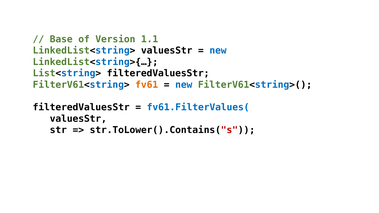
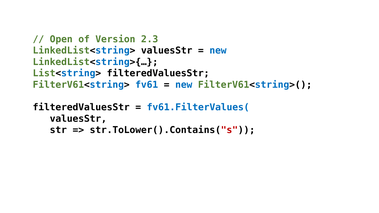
Base: Base -> Open (61, 39)
1.1: 1.1 -> 2.3 (150, 39)
fv61 colour: orange -> blue (147, 85)
